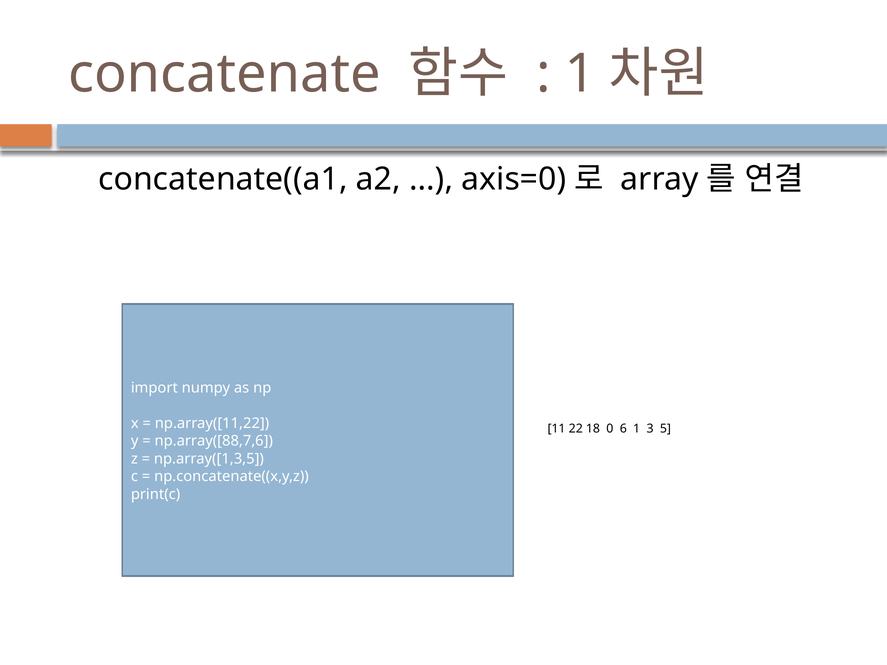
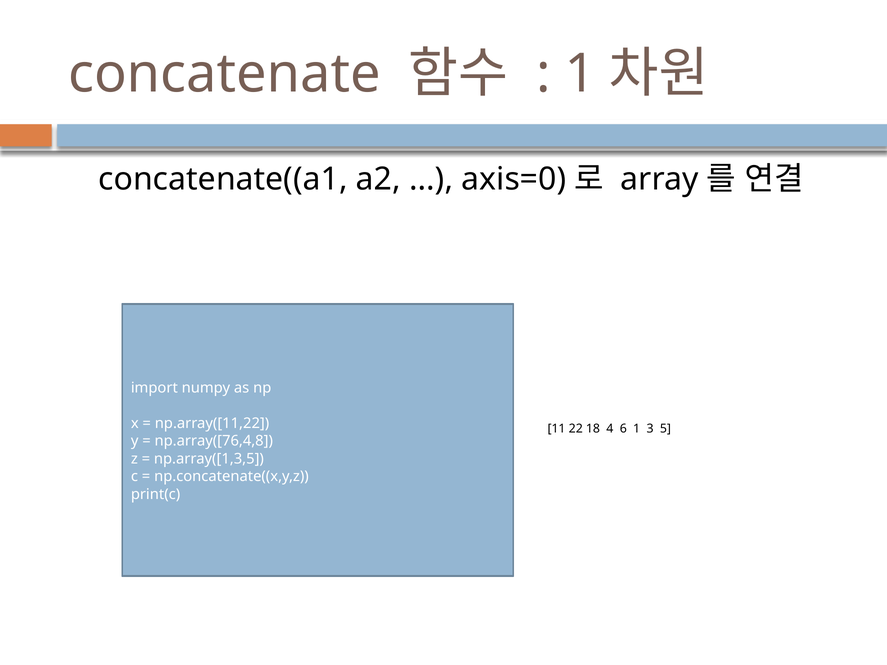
0: 0 -> 4 (610, 429)
np.array([88,7,6: np.array([88,7,6 -> np.array([76,4,8 (214, 441)
